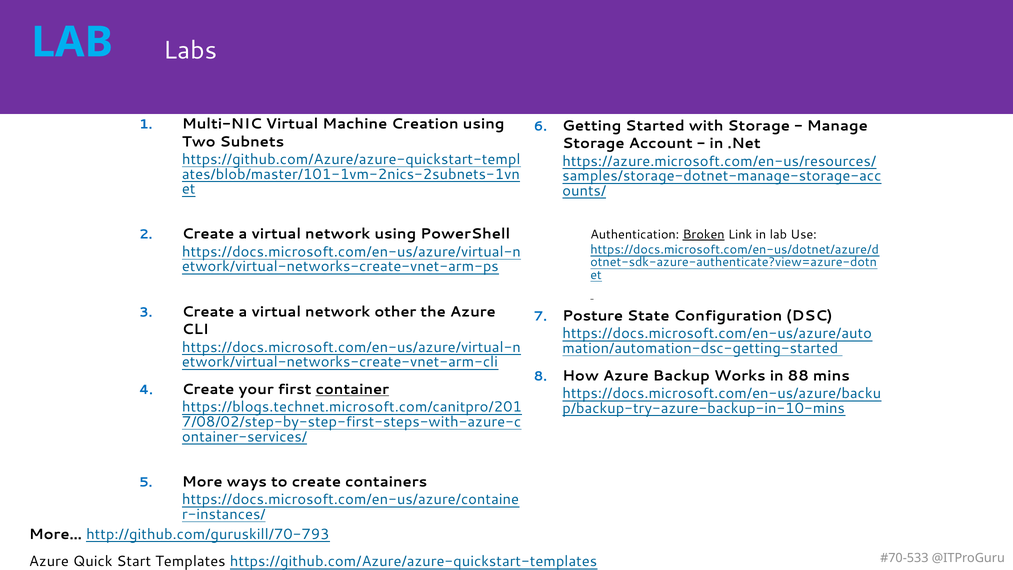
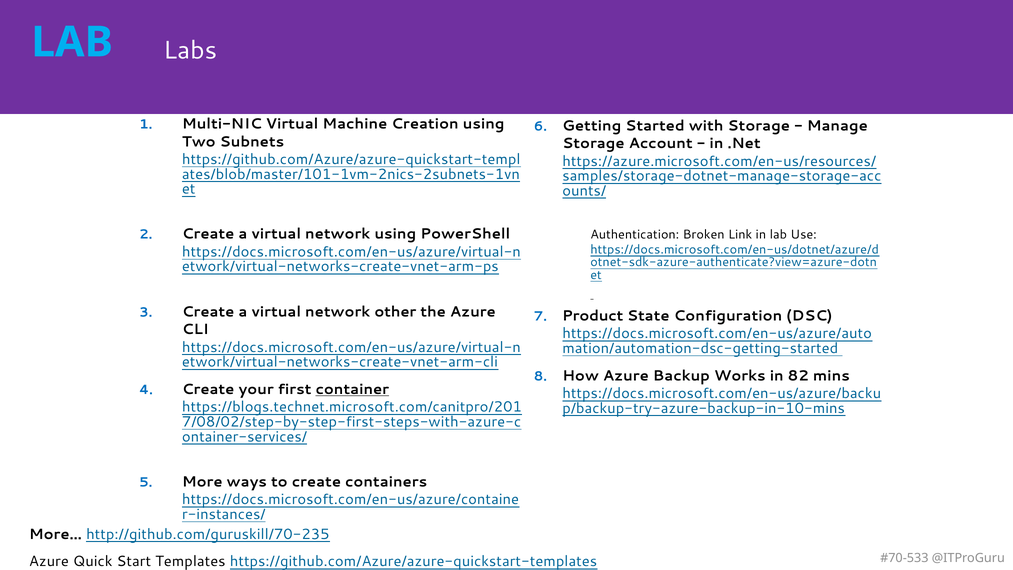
Broken underline: present -> none (704, 234)
Posture: Posture -> Product (593, 316)
88: 88 -> 82 (798, 376)
http://github.com/guruskill/70-793: http://github.com/guruskill/70-793 -> http://github.com/guruskill/70-235 (208, 534)
